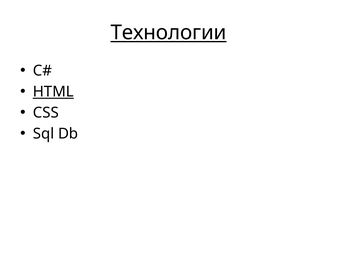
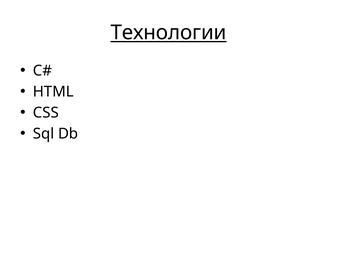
HTML underline: present -> none (53, 92)
